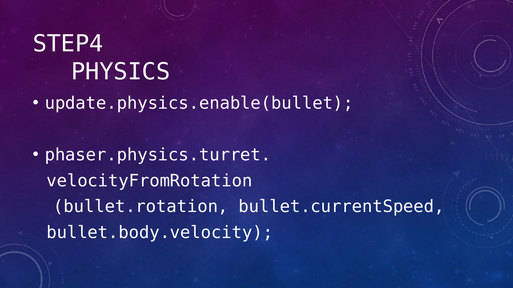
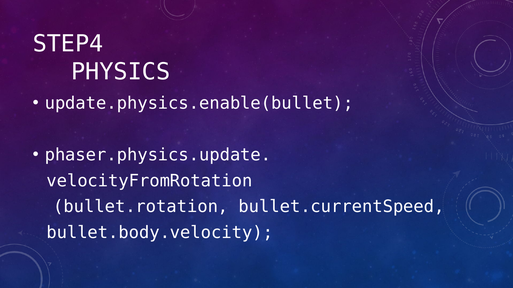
phaser.physics.turret: phaser.physics.turret -> phaser.physics.update (158, 155)
